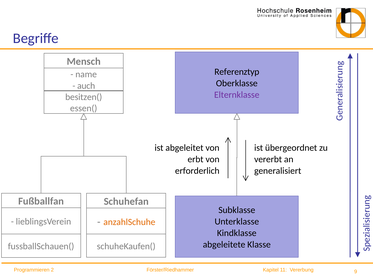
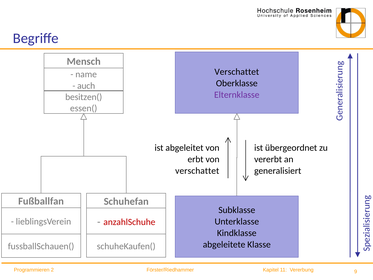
Referenztyp: Referenztyp -> Verschattet (237, 72)
erforderlich: erforderlich -> verschattet (197, 171)
anzahlSchuhe colour: orange -> red (129, 222)
